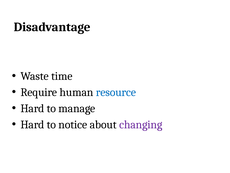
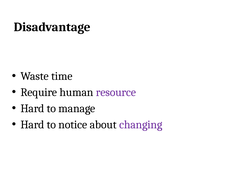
resource colour: blue -> purple (116, 92)
